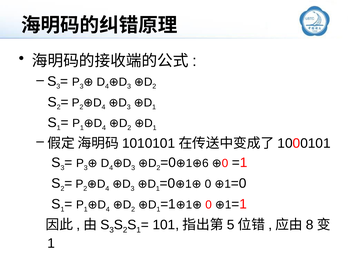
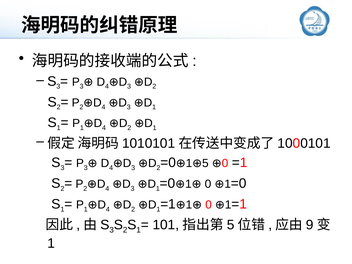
6: 6 -> 5 (205, 163)
8: 8 -> 9 (310, 225)
